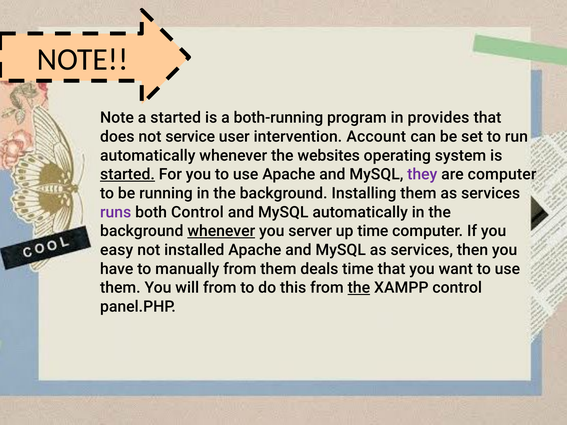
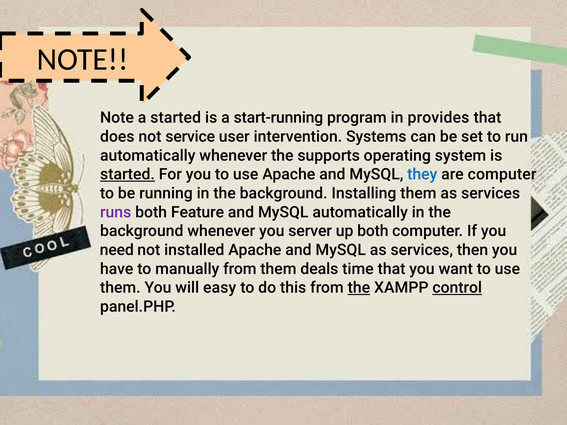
both-running: both-running -> start-running (278, 118)
Account: Account -> Systems (376, 137)
websites: websites -> supports (329, 156)
they colour: purple -> blue (422, 174)
both Control: Control -> Feature (197, 212)
whenever underline: present -> none (221, 231)
up time: time -> both (373, 231)
easy: easy -> need (117, 250)
will from: from -> easy (220, 288)
control underline: none -> present (457, 288)
